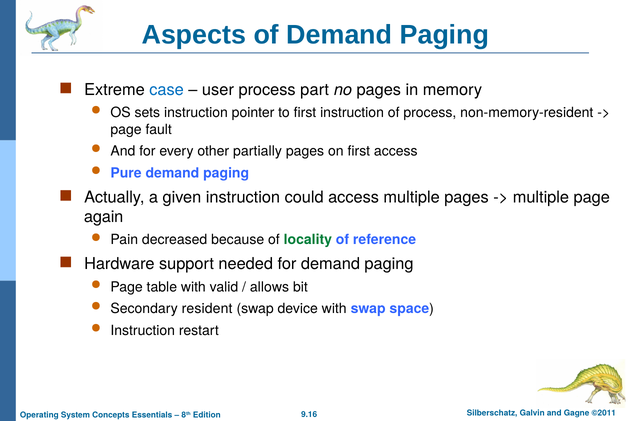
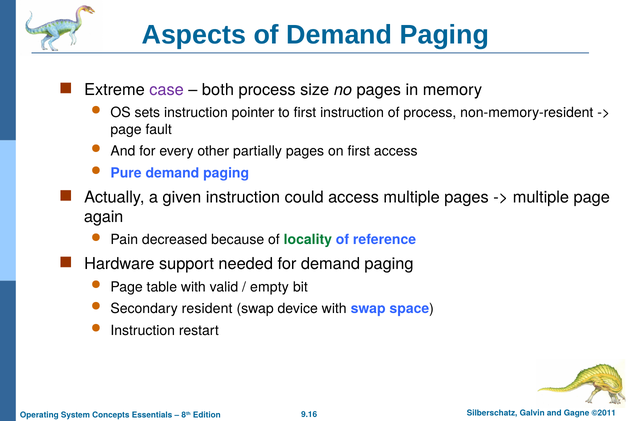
case colour: blue -> purple (167, 90)
user: user -> both (218, 90)
part: part -> size (315, 90)
allows: allows -> empty (269, 287)
